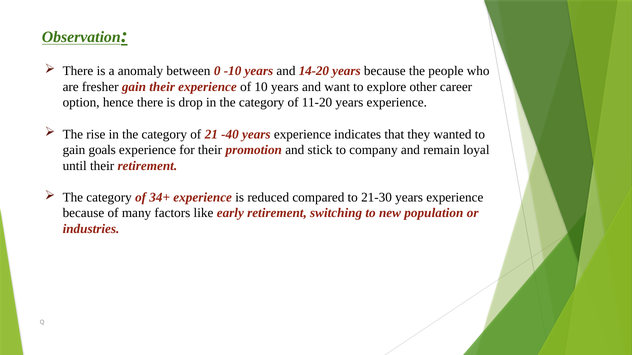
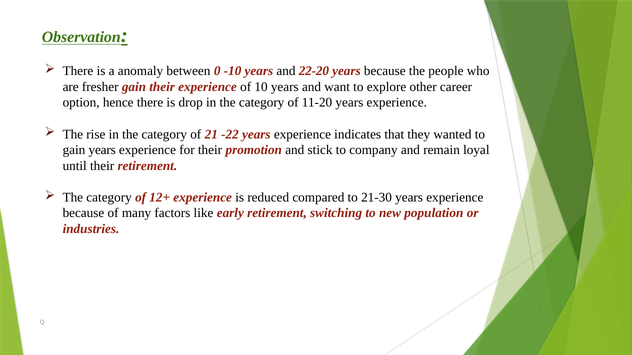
14-20: 14-20 -> 22-20 (314, 71)
-40: -40 -> -22 (230, 134)
gain goals: goals -> years (102, 150)
34+: 34+ -> 12+ (160, 198)
